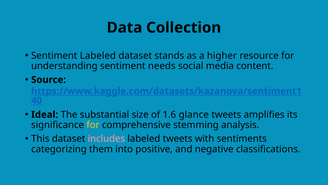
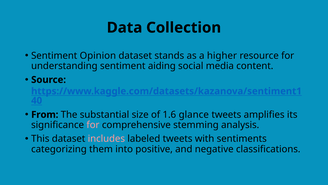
Sentiment Labeled: Labeled -> Opinion (98, 55)
needs: needs -> aiding (162, 66)
Ideal: Ideal -> From (45, 114)
for colour: yellow -> pink (93, 125)
